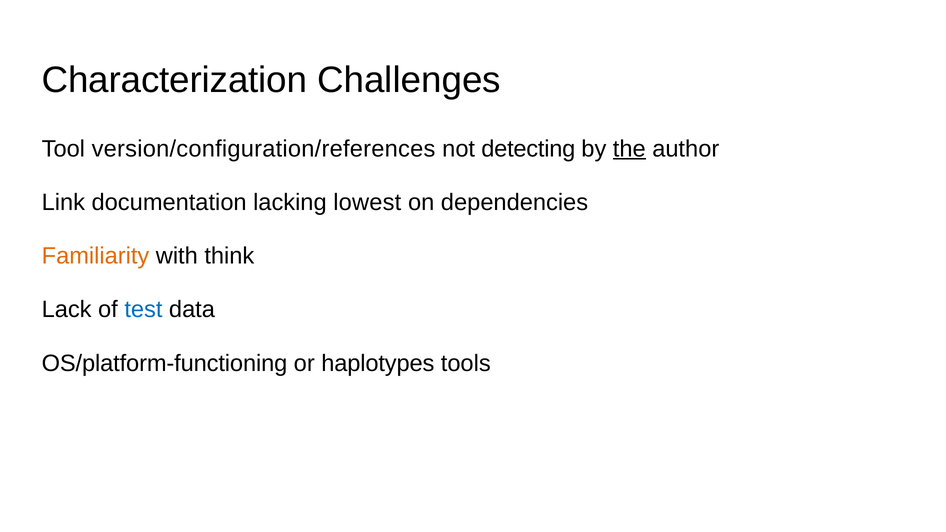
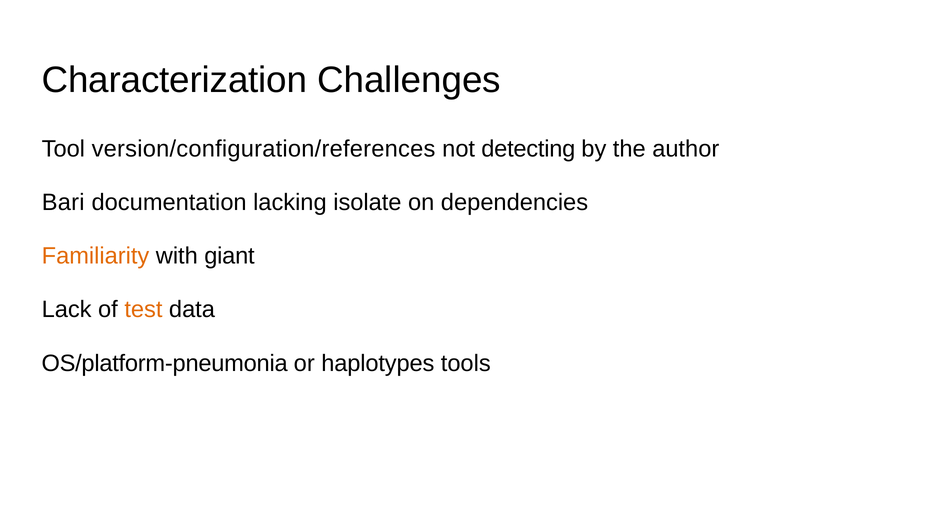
the underline: present -> none (629, 149)
Link: Link -> Bari (63, 202)
lowest: lowest -> isolate (367, 202)
think: think -> giant (229, 256)
test colour: blue -> orange (143, 310)
OS/platform-functioning: OS/platform-functioning -> OS/platform-pneumonia (165, 363)
